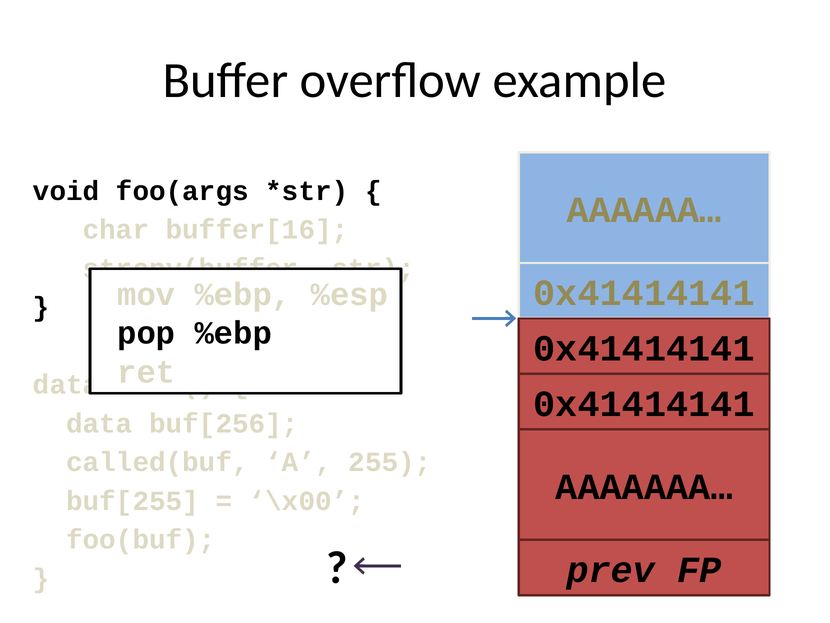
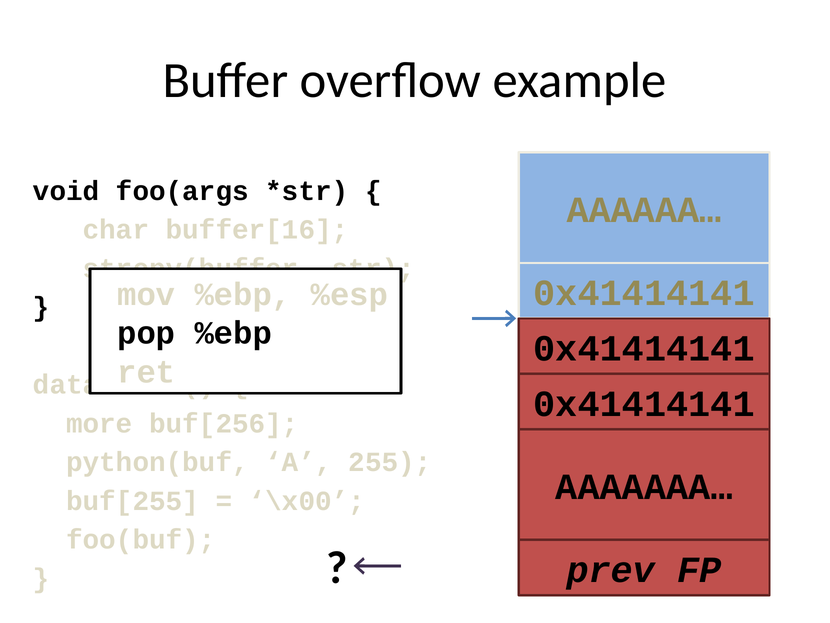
data: data -> more (99, 423)
called(buf: called(buf -> python(buf (157, 462)
